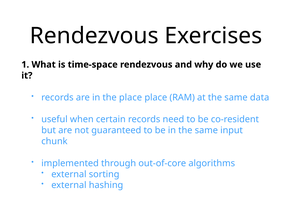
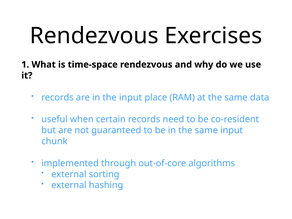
the place: place -> input (131, 97)
